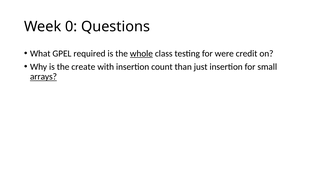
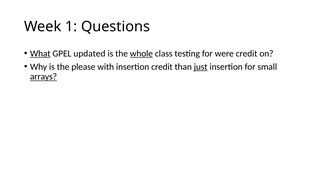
0: 0 -> 1 (71, 27)
What underline: none -> present (40, 53)
required: required -> updated (89, 53)
create: create -> please (83, 67)
insertion count: count -> credit (162, 67)
just underline: none -> present (201, 67)
